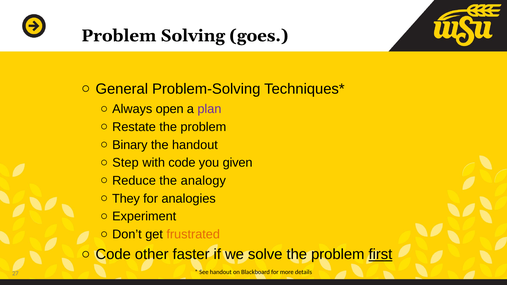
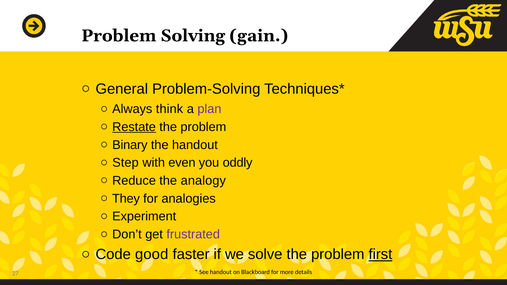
goes: goes -> gain (259, 36)
open: open -> think (170, 109)
Restate underline: none -> present (134, 127)
with code: code -> even (182, 163)
given: given -> oddly (238, 163)
frustrated colour: orange -> purple (193, 234)
other: other -> good (152, 255)
